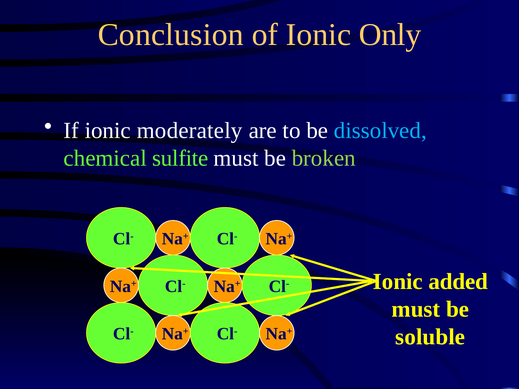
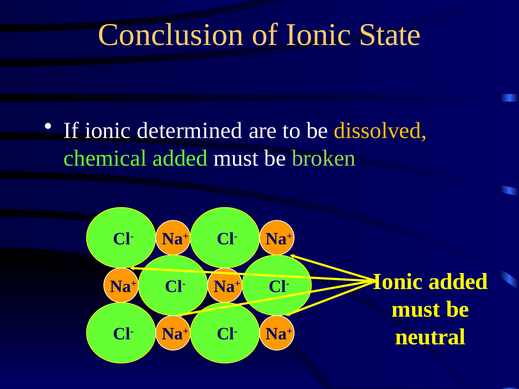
Only: Only -> State (390, 35)
moderately: moderately -> determined (190, 130)
dissolved colour: light blue -> yellow (380, 130)
chemical sulfite: sulfite -> added (180, 158)
soluble: soluble -> neutral (430, 337)
